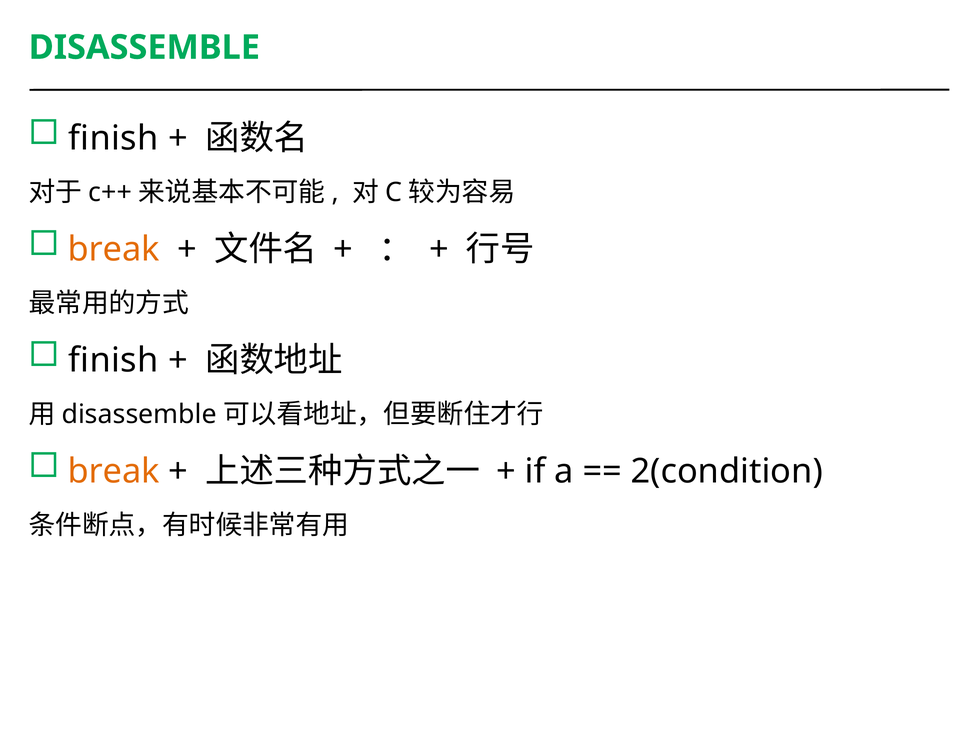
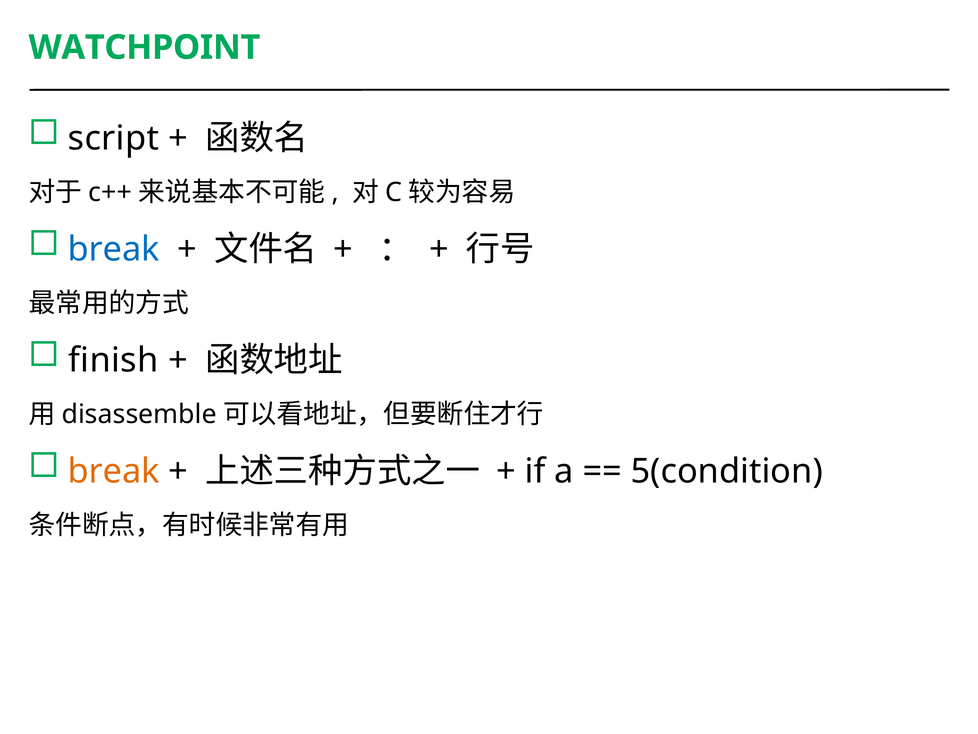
DISASSEMBLE: DISASSEMBLE -> WATCHPOINT (144, 47)
finish: finish -> script (113, 138)
break colour: orange -> blue (114, 249)
2(condition: 2(condition -> 5(condition (727, 471)
